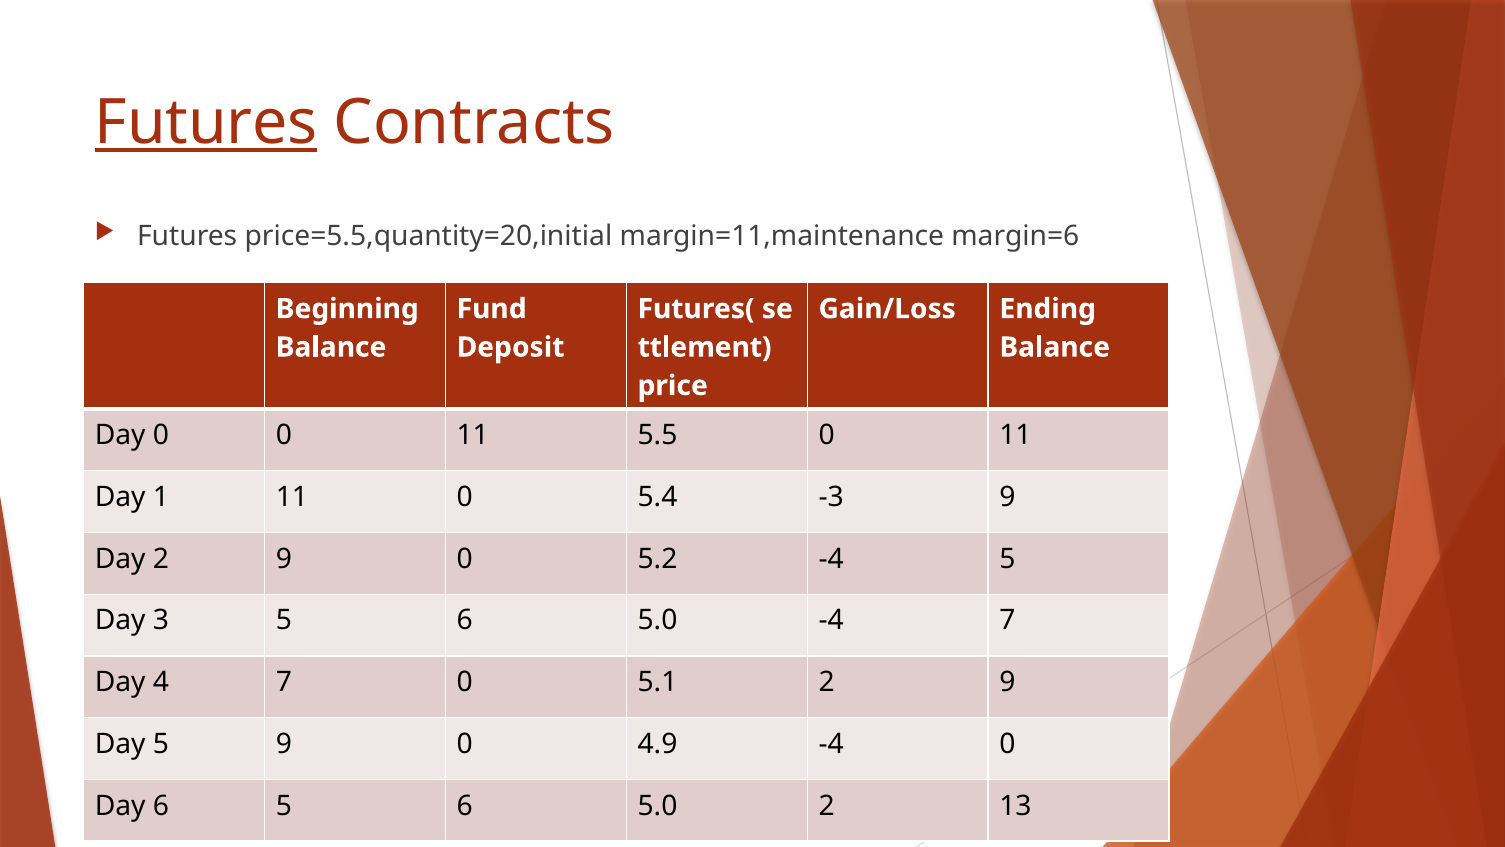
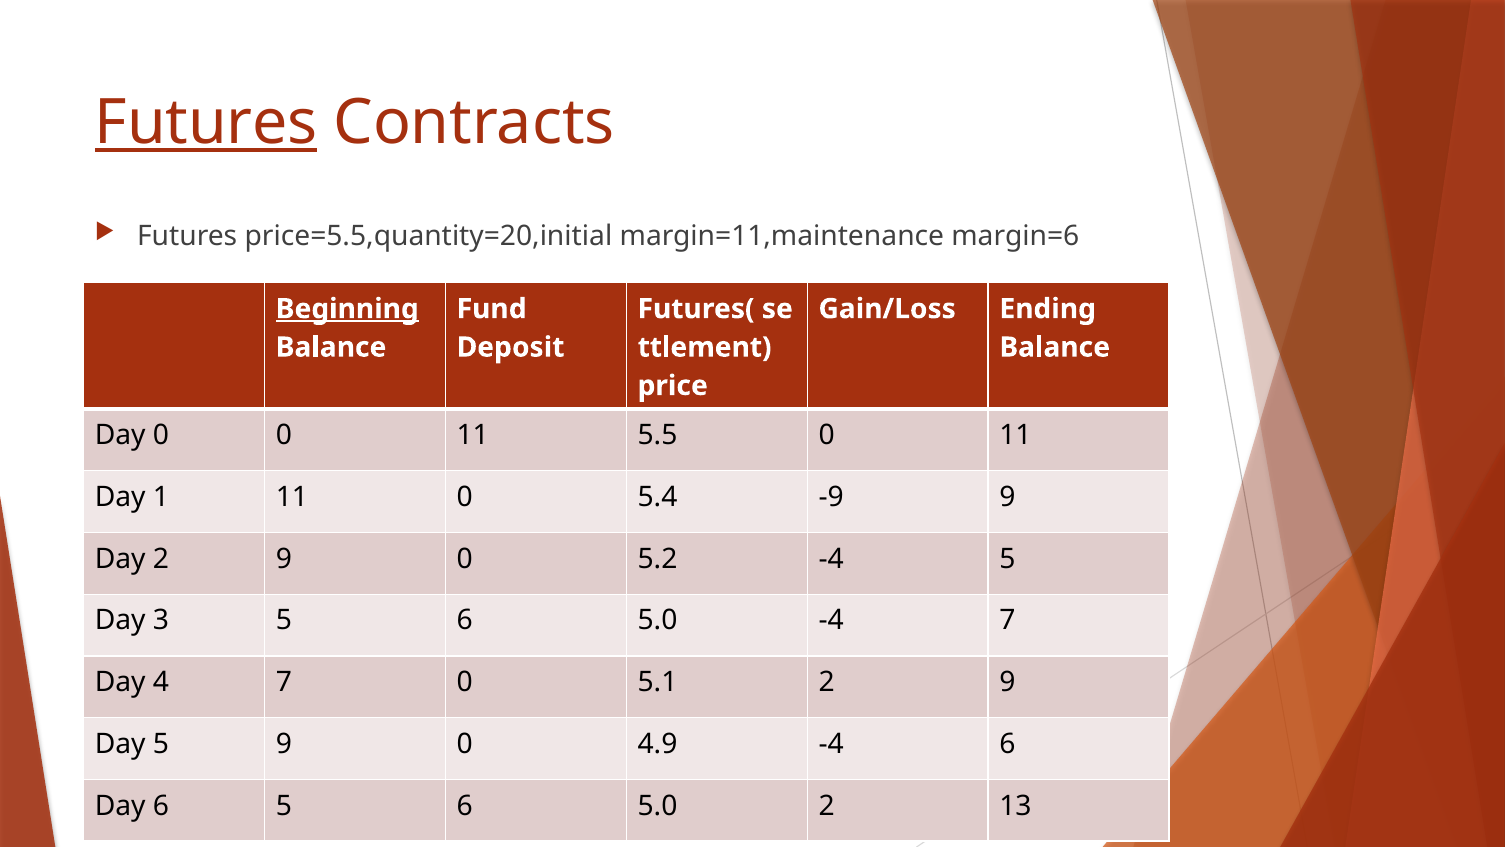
Beginning underline: none -> present (347, 309)
-3: -3 -> -9 (831, 497)
-4 0: 0 -> 6 (1007, 744)
